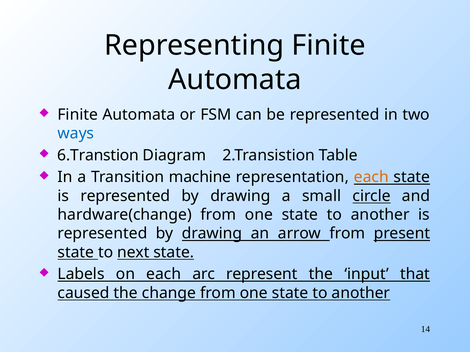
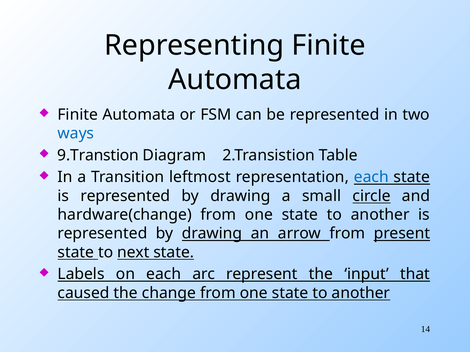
6.Transtion: 6.Transtion -> 9.Transtion (98, 155)
machine: machine -> leftmost (200, 177)
each colour: orange -> blue (371, 177)
